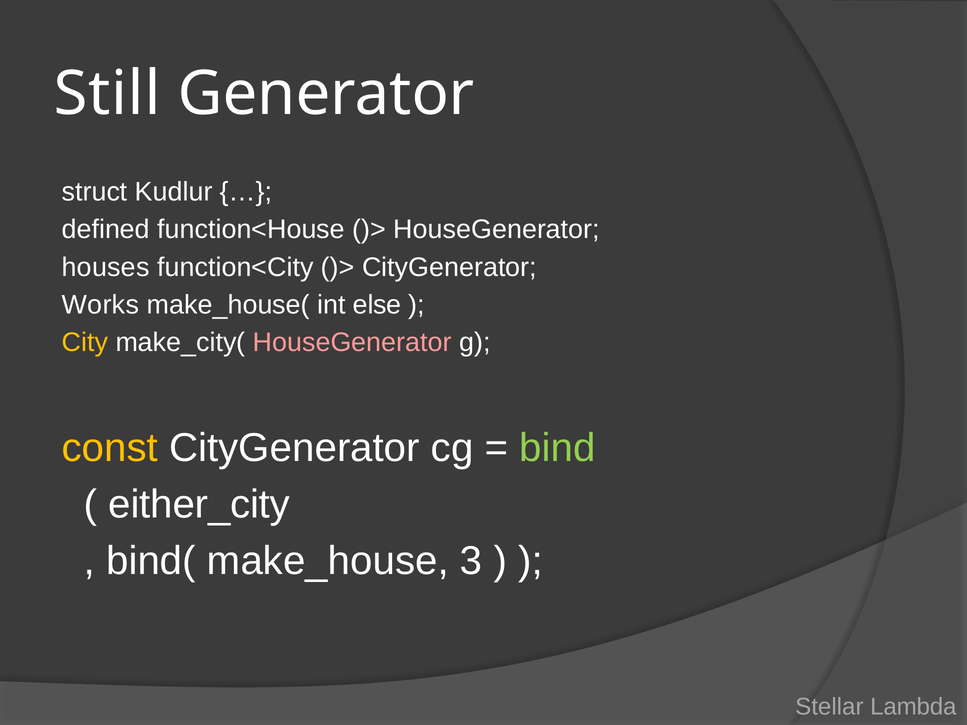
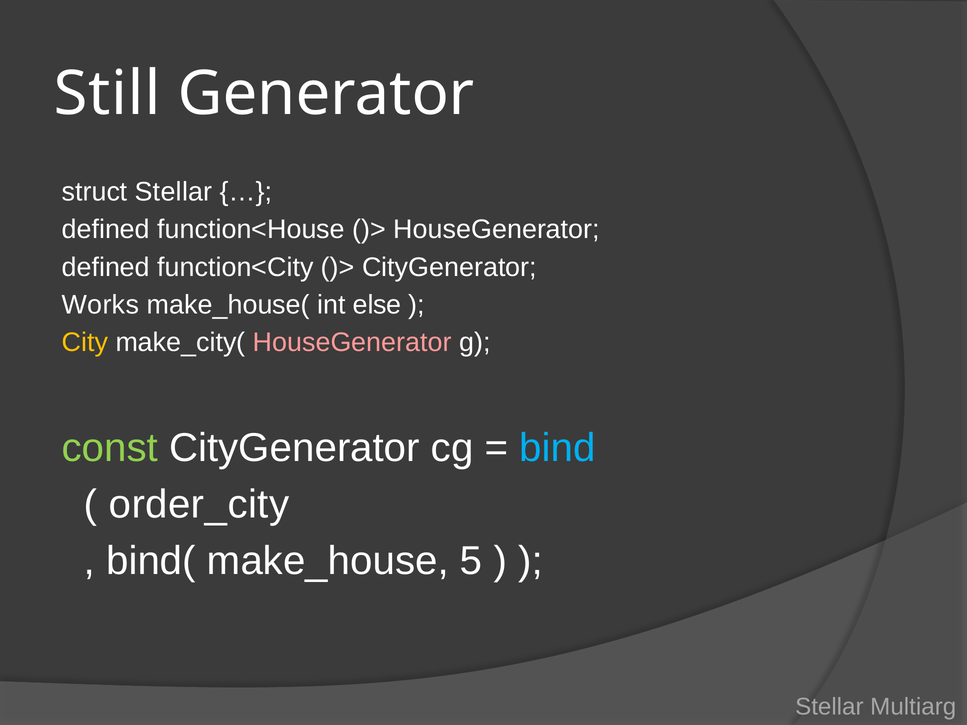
struct Kudlur: Kudlur -> Stellar (174, 192)
houses: houses -> defined (106, 267)
const colour: yellow -> light green (110, 448)
bind colour: light green -> light blue (557, 448)
either_city: either_city -> order_city (199, 505)
3: 3 -> 5 (471, 561)
Lambda: Lambda -> Multiarg (913, 707)
